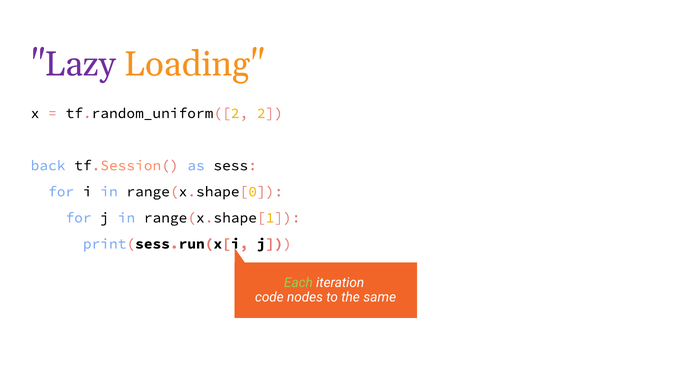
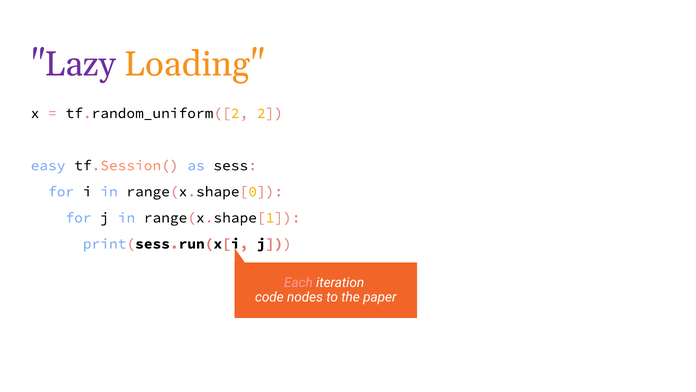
back: back -> easy (48, 165)
Each colour: light green -> pink (298, 282)
same: same -> paper (380, 297)
